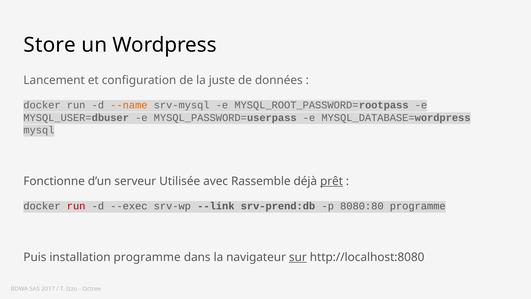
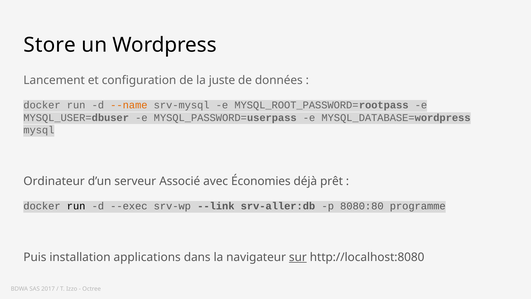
Fonctionne: Fonctionne -> Ordinateur (54, 181)
Utilisée: Utilisée -> Associé (180, 181)
Rassemble: Rassemble -> Économies (261, 181)
prêt underline: present -> none (332, 181)
run colour: red -> black (76, 206)
srv-prend:db: srv-prend:db -> srv-aller:db (278, 206)
installation programme: programme -> applications (147, 257)
